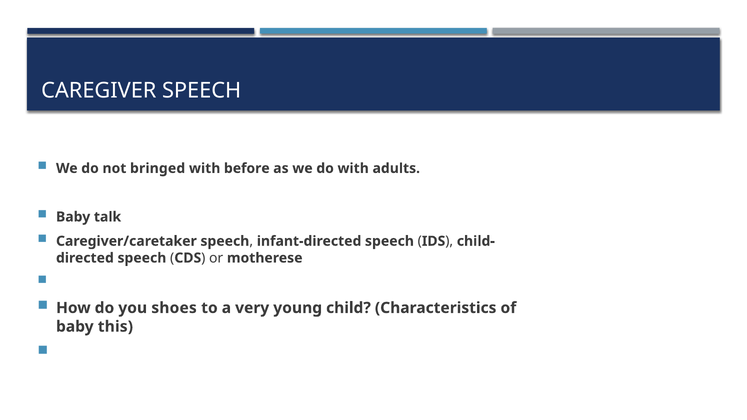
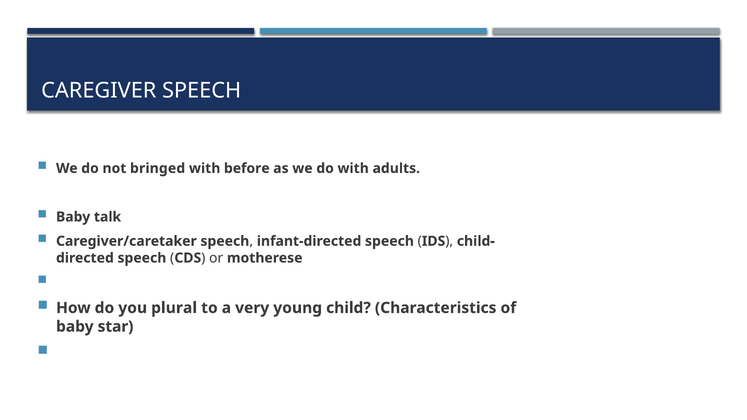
shoes: shoes -> plural (174, 308)
this: this -> star (116, 327)
